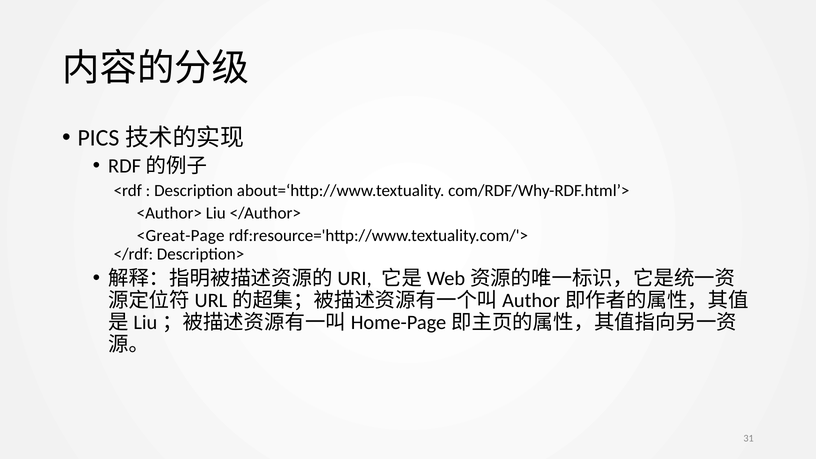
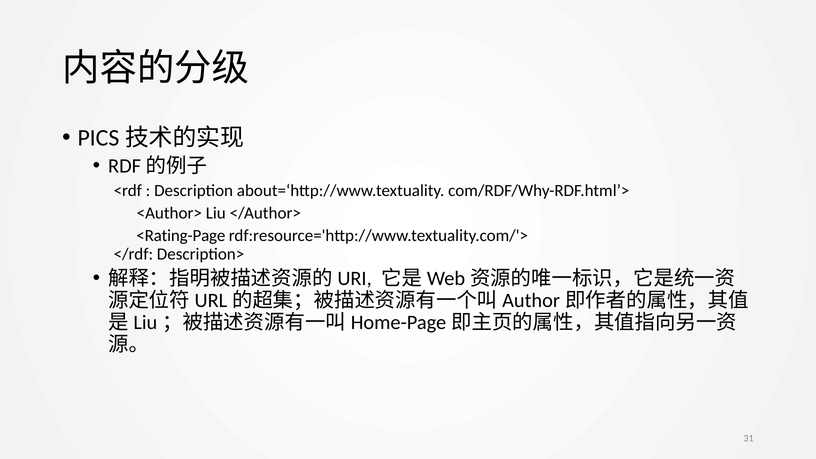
<Great-Page: <Great-Page -> <Rating-Page (181, 236)
